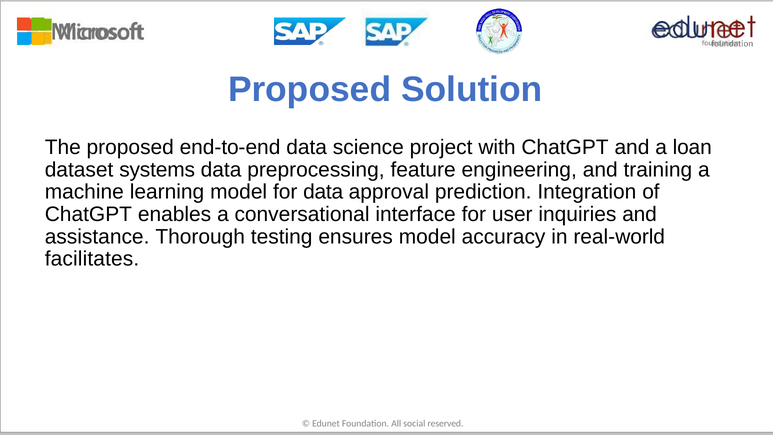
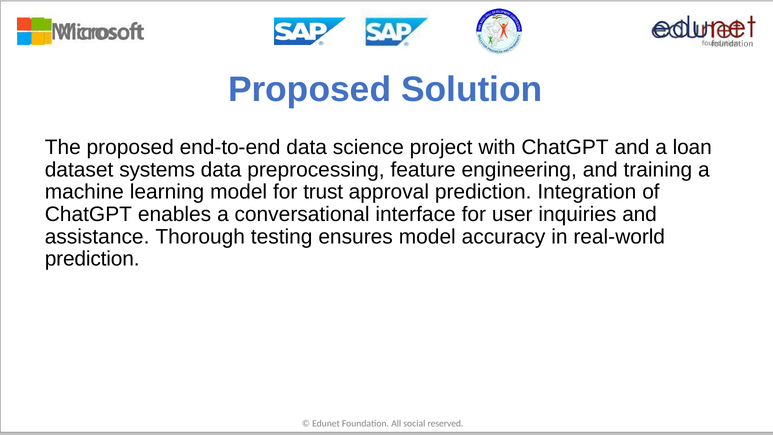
for data: data -> trust (323, 192)
facilitates: facilitates -> prediction (92, 259)
